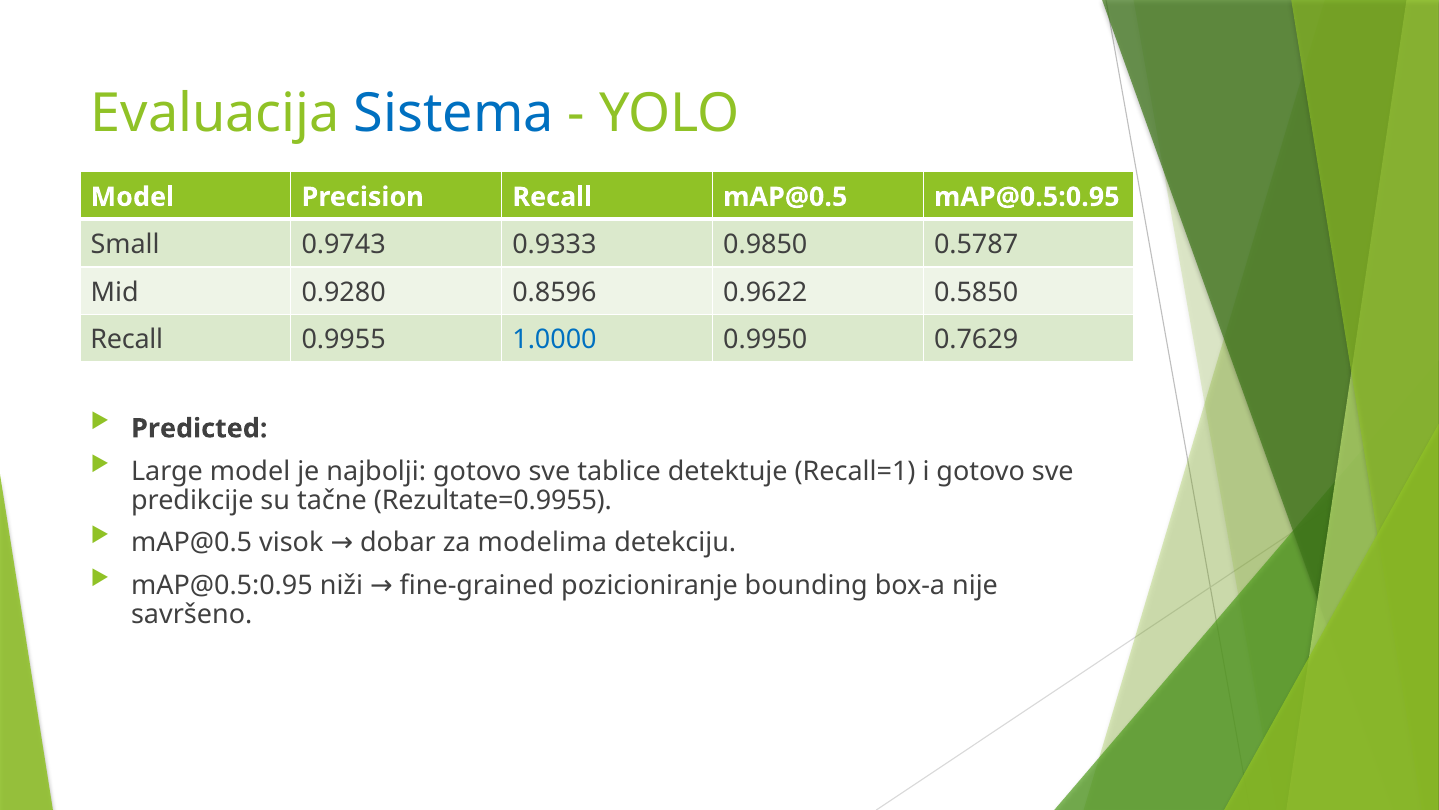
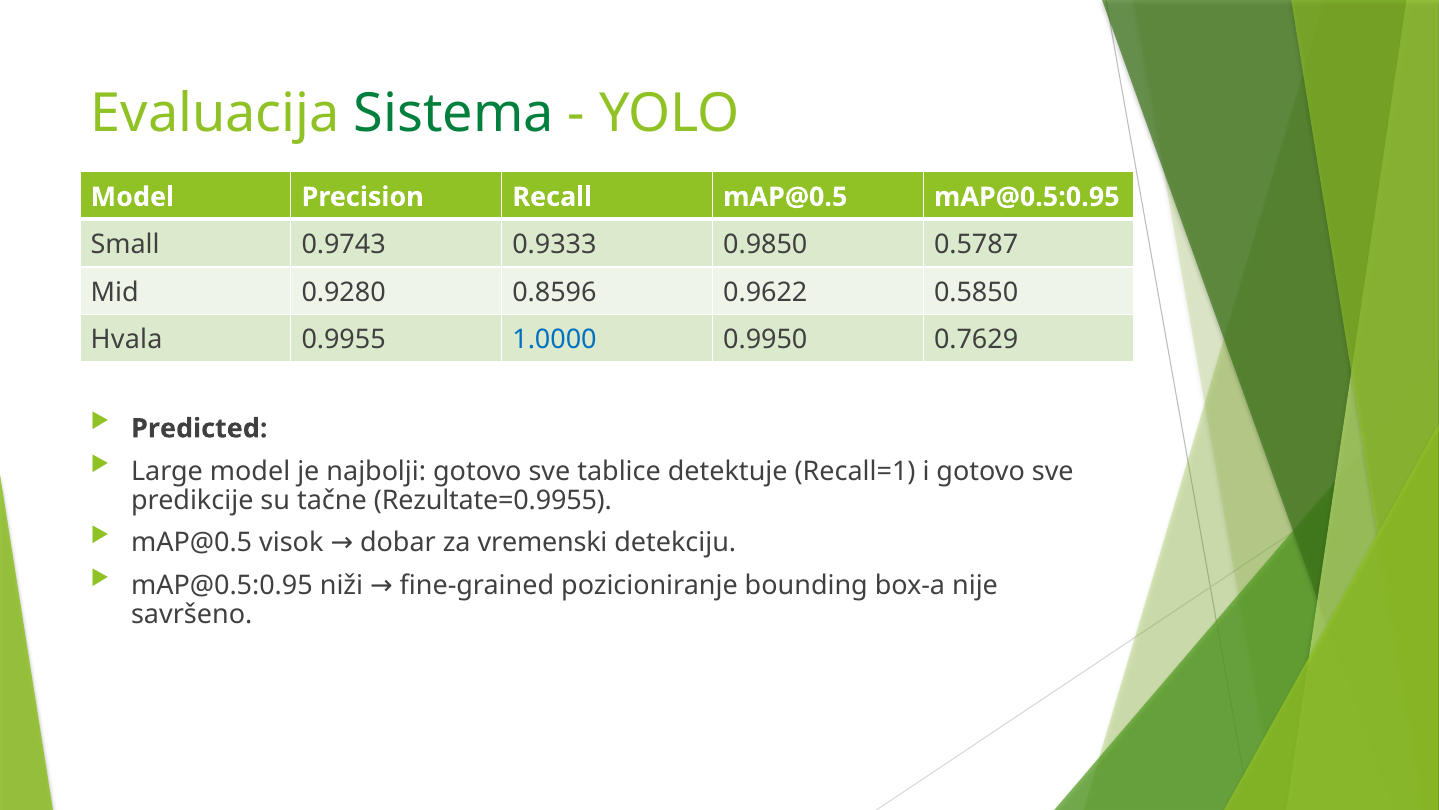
Sistema colour: blue -> green (454, 113)
Recall: Recall -> Hvala (127, 340)
modelima: modelima -> vremenski (543, 543)
